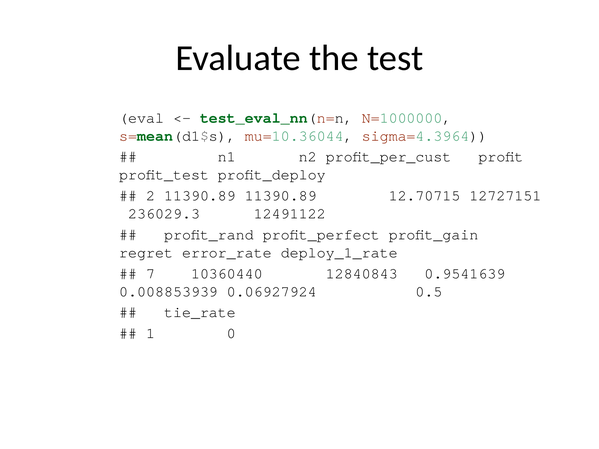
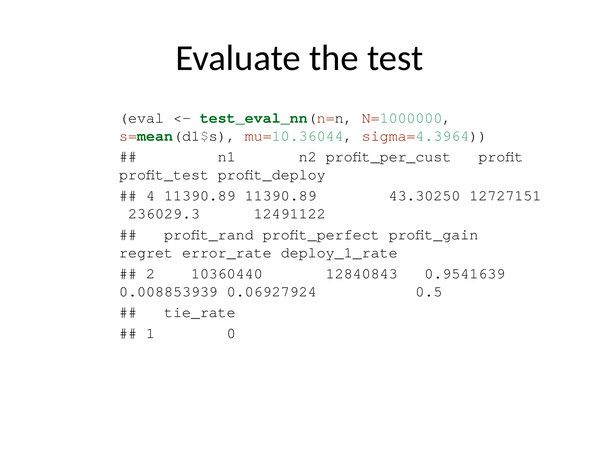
2: 2 -> 4 (151, 196)
12.70715: 12.70715 -> 43.30250 (425, 196)
7: 7 -> 2 (151, 274)
